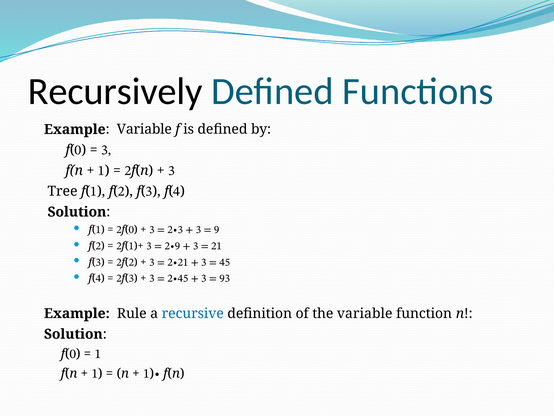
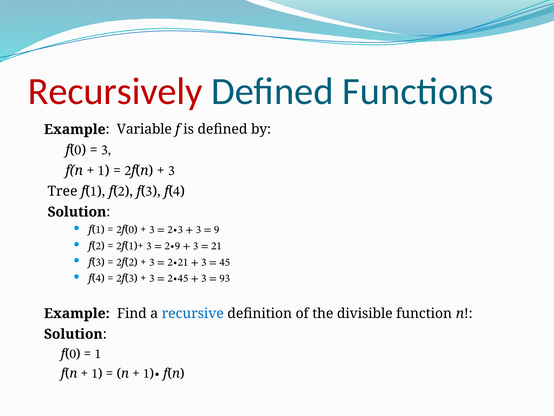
Recursively colour: black -> red (115, 91)
Rule: Rule -> Find (132, 313)
the variable: variable -> divisible (365, 313)
